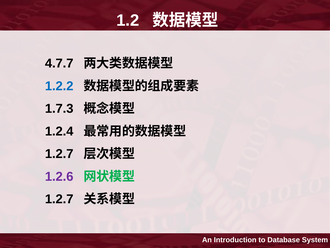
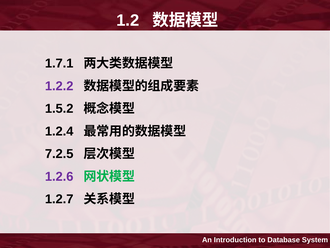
4.7.7: 4.7.7 -> 1.7.1 (59, 63)
1.2.2 colour: blue -> purple (59, 86)
1.7.3: 1.7.3 -> 1.5.2 (59, 108)
1.2.7: 1.2.7 -> 7.2.5 (59, 154)
